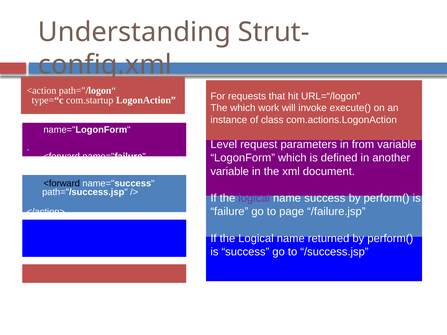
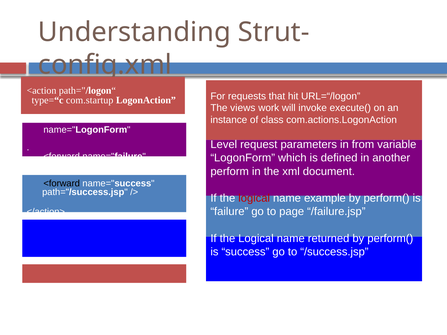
The which: which -> views (243, 108)
variable: variable -> perform (230, 171)
logical colour: purple -> red (254, 198)
name success: success -> example (325, 198)
